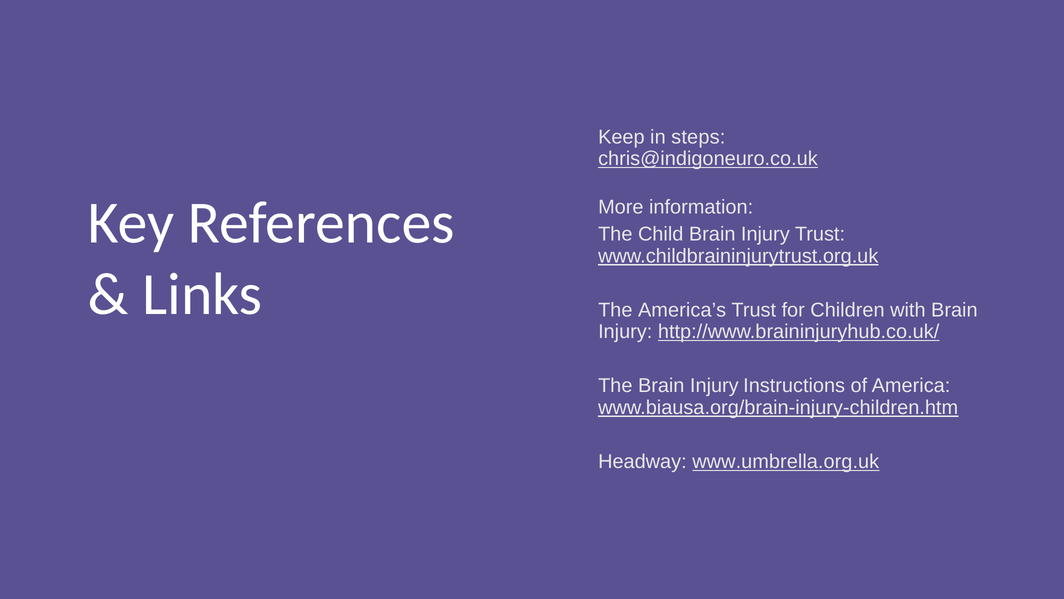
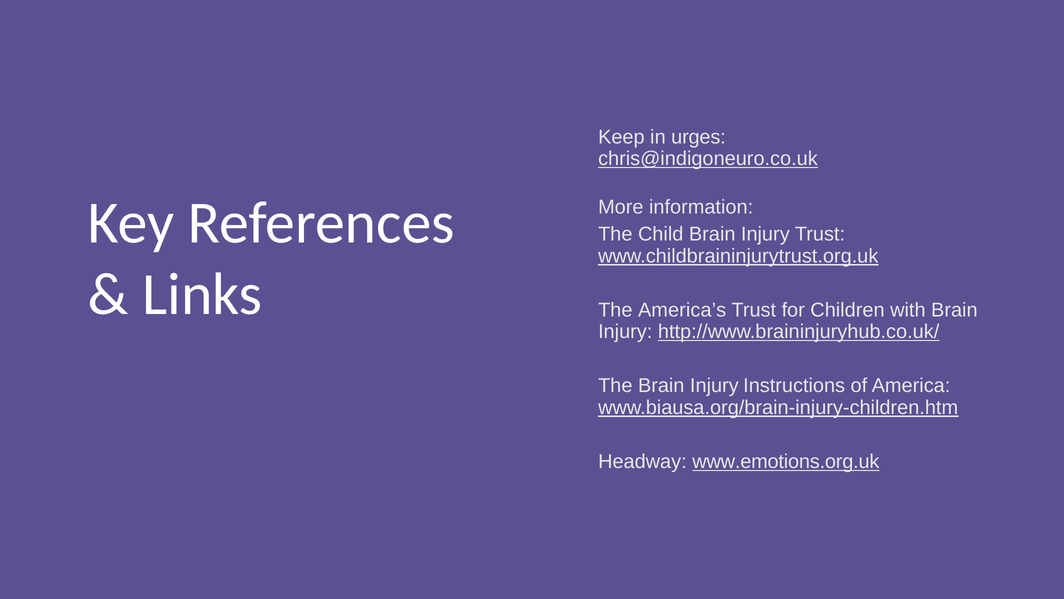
steps: steps -> urges (698, 137)
www.umbrella.org.uk: www.umbrella.org.uk -> www.emotions.org.uk (786, 461)
